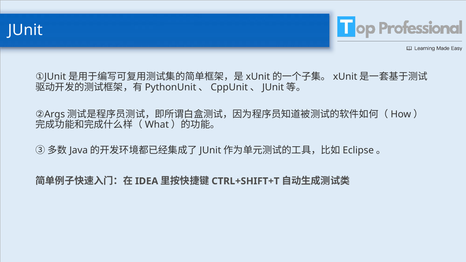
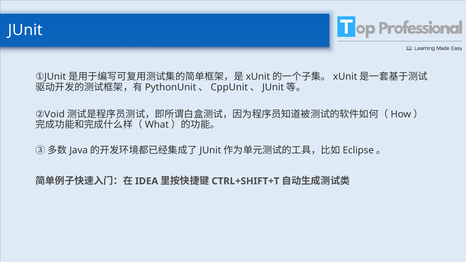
Args: Args -> Void (55, 114)
